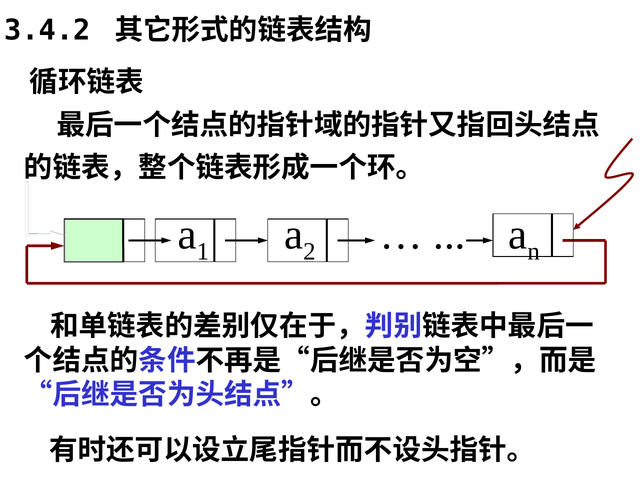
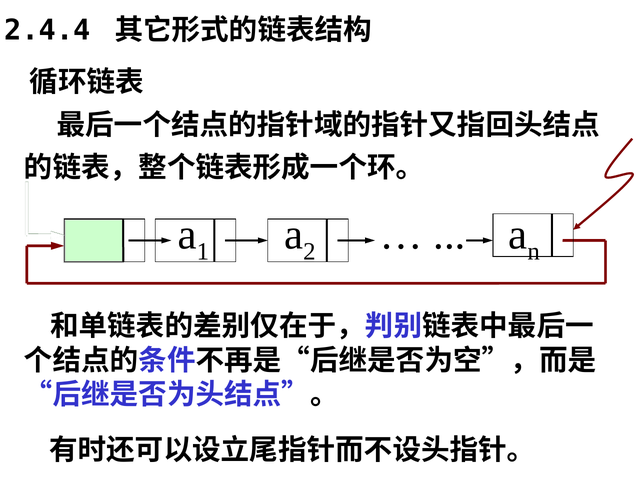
3.4.2: 3.4.2 -> 2.4.4 (47, 30)
